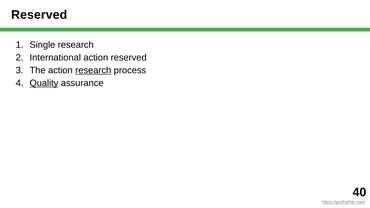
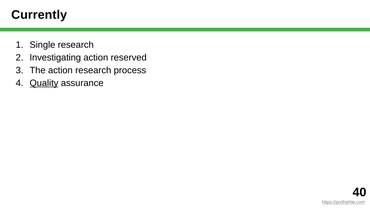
Reserved: Reserved -> Currently (39, 15)
International: International -> Investigating (55, 58)
research underline: present -> none (93, 70)
